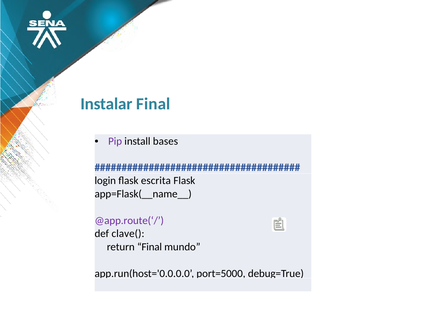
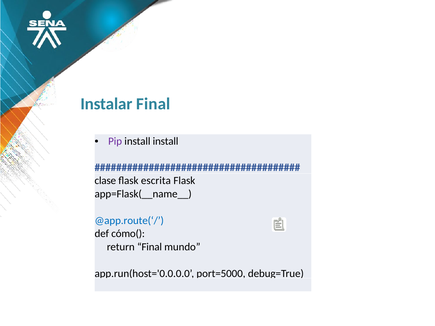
install bases: bases -> install (166, 141)
login: login -> clase (105, 181)
@app.route(‘/ colour: purple -> blue (129, 221)
clave(: clave( -> cómo( (128, 234)
